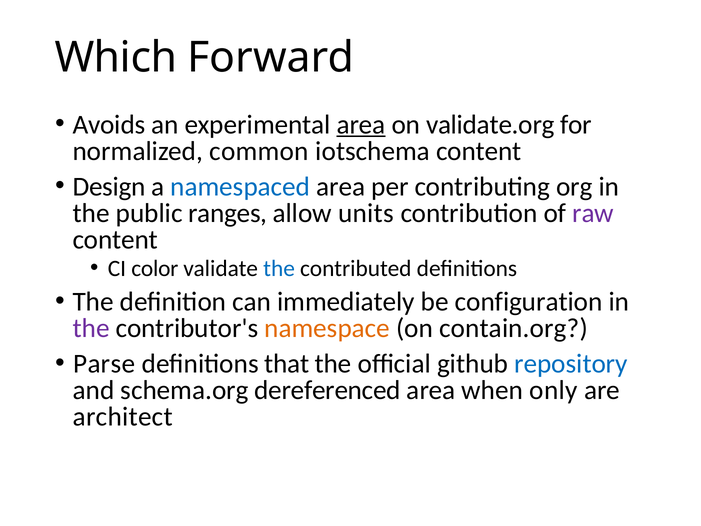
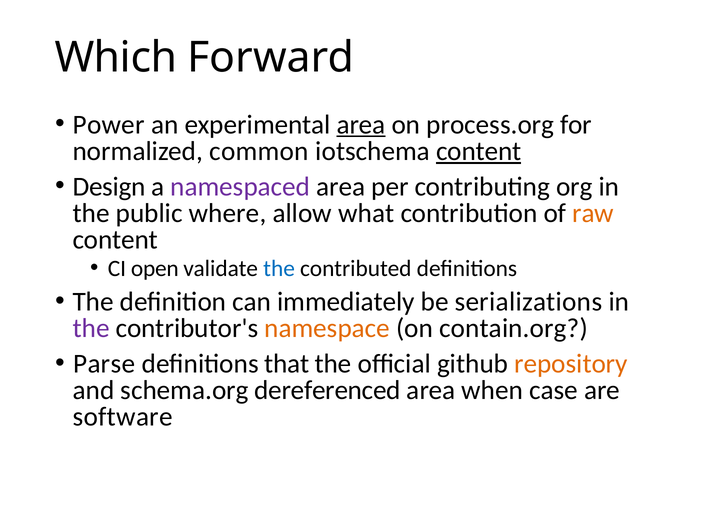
Avoids: Avoids -> Power (109, 125)
validate.org: validate.org -> process.org (490, 125)
content underline: none -> present (479, 151)
namespaced colour: blue -> purple (240, 186)
ranges: ranges -> where (228, 213)
units: units -> what (366, 213)
raw colour: purple -> orange (593, 213)
color: color -> open (155, 269)
configuration: configuration -> serializations (528, 302)
repository colour: blue -> orange (571, 364)
only: only -> case (554, 390)
architect: architect -> software (123, 417)
